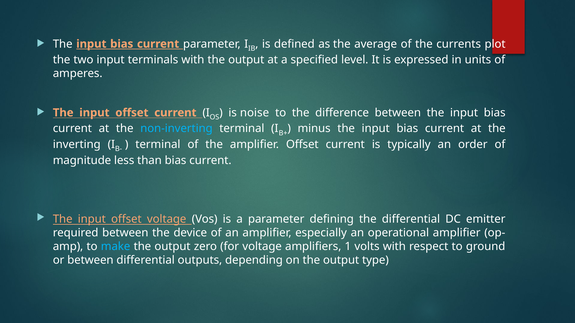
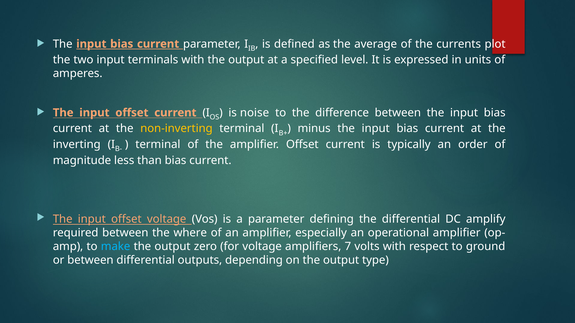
non-inverting colour: light blue -> yellow (176, 129)
emitter: emitter -> amplify (486, 219)
device: device -> where (190, 233)
1: 1 -> 7 (348, 247)
